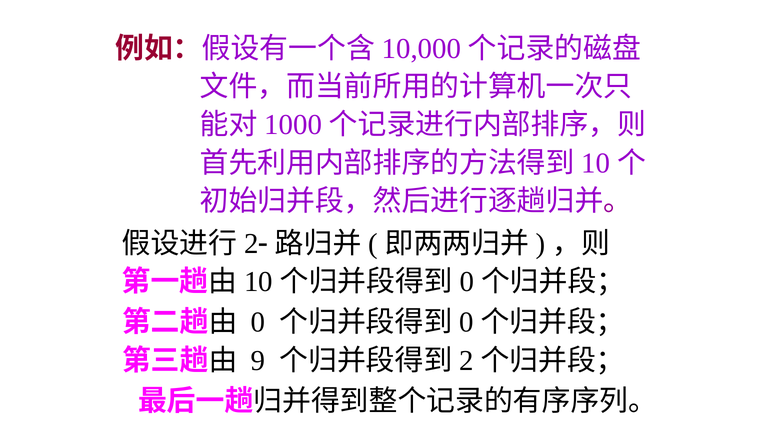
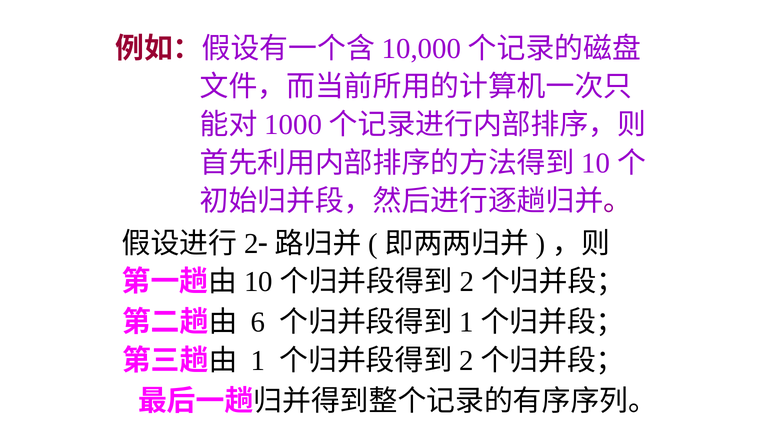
0: 0 -> 2 (467, 282)
0: 0 -> 6 (258, 322)
0: 0 -> 1 (467, 322)
9: 9 -> 1 (258, 360)
